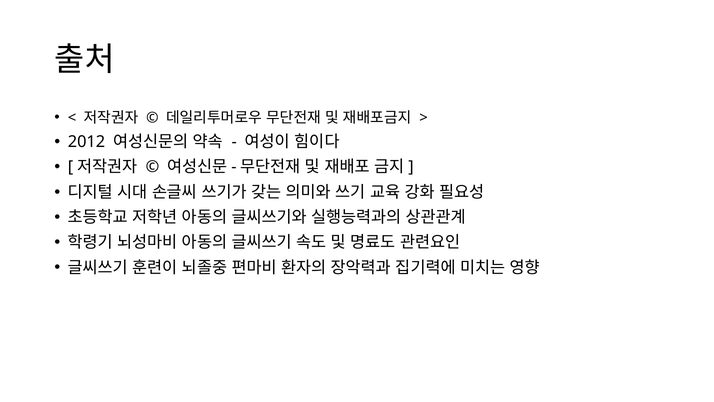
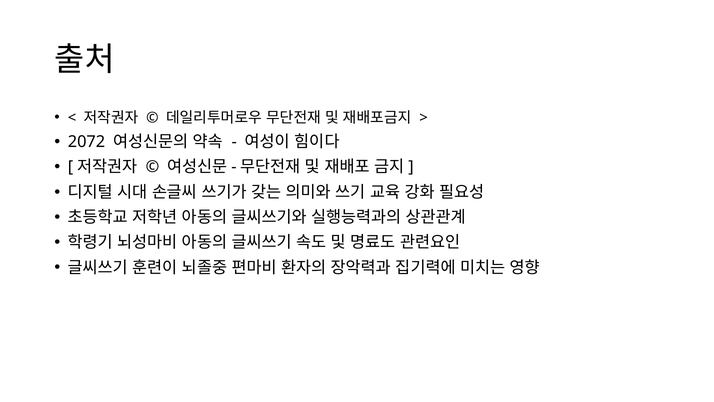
2012: 2012 -> 2072 (87, 142)
